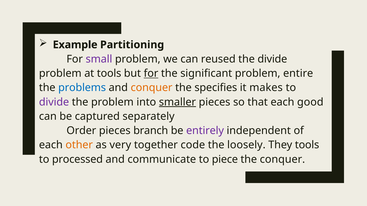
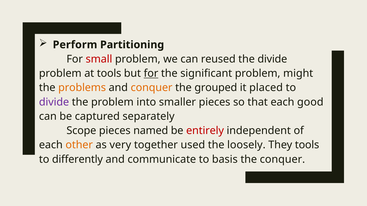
Example: Example -> Perform (75, 45)
small colour: purple -> red (99, 59)
entire: entire -> might (298, 74)
problems colour: blue -> orange (82, 88)
specifies: specifies -> grouped (216, 88)
makes: makes -> placed (266, 88)
smaller underline: present -> none (177, 102)
Order: Order -> Scope (81, 131)
branch: branch -> named (151, 131)
entirely colour: purple -> red (205, 131)
code: code -> used (193, 145)
processed: processed -> differently (77, 160)
piece: piece -> basis (225, 160)
